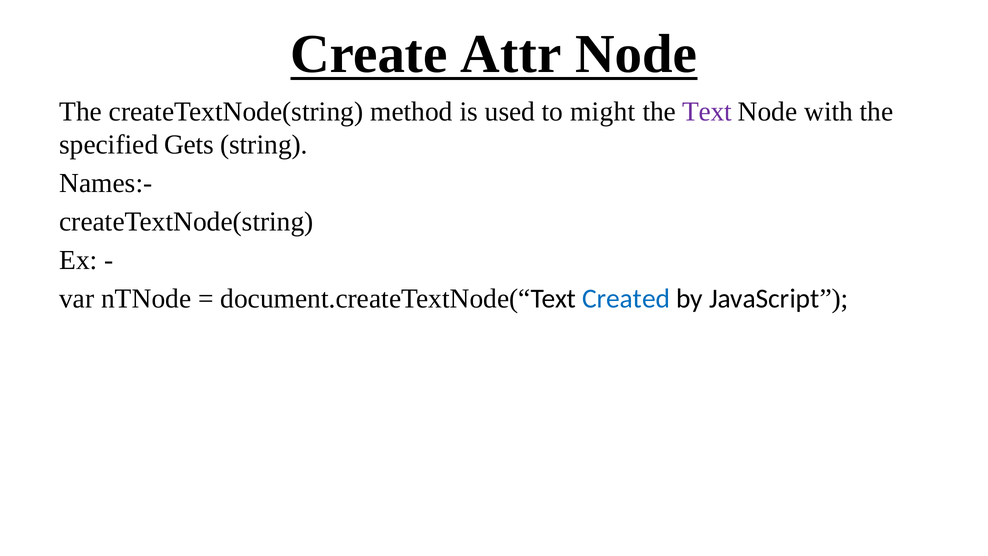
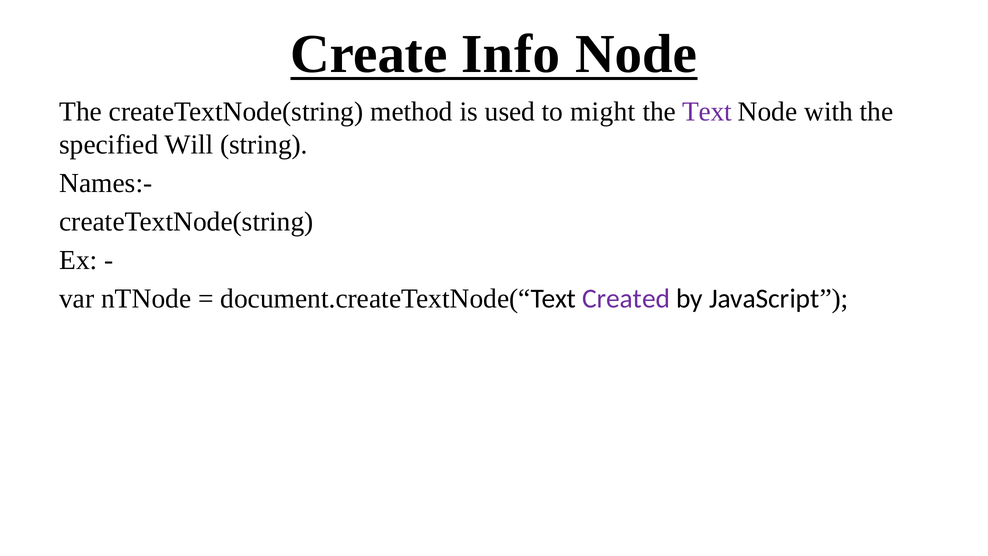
Attr: Attr -> Info (511, 54)
Gets: Gets -> Will (189, 145)
Created colour: blue -> purple (626, 299)
